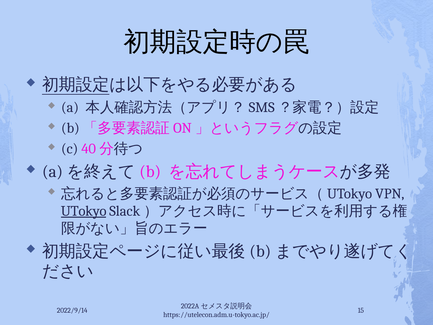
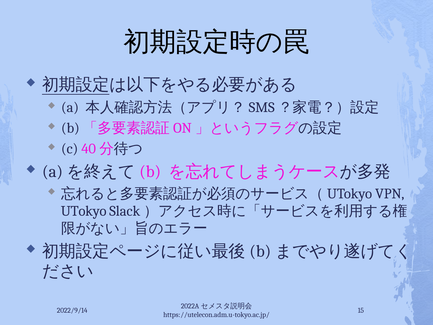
UTokyo underline: present -> none (84, 211)
